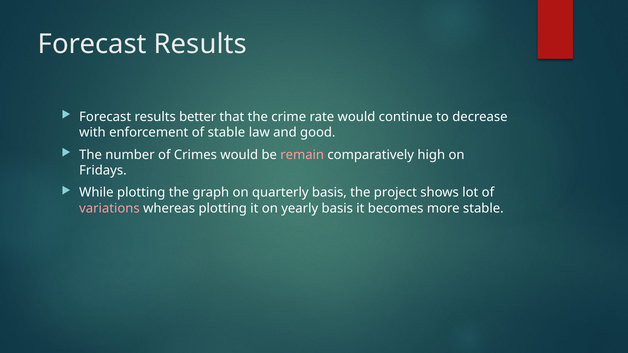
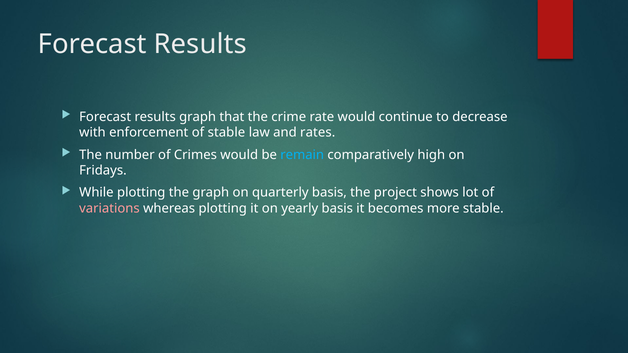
results better: better -> graph (198, 117)
good: good -> rates (318, 133)
remain colour: pink -> light blue (302, 155)
